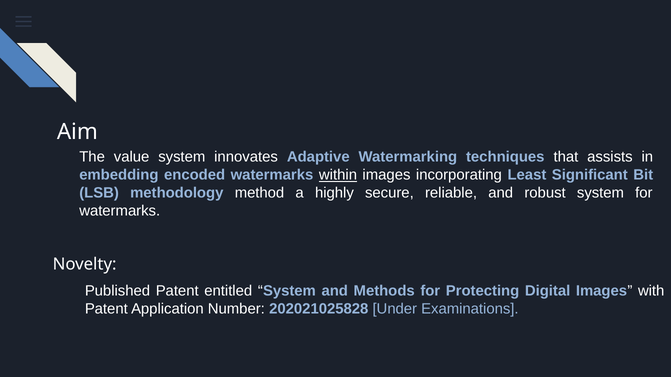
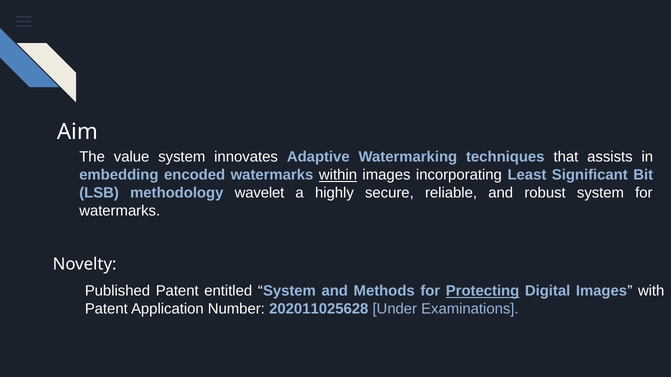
method: method -> wavelet (260, 193)
Protecting underline: none -> present (483, 291)
202021025828: 202021025828 -> 202011025628 (319, 309)
